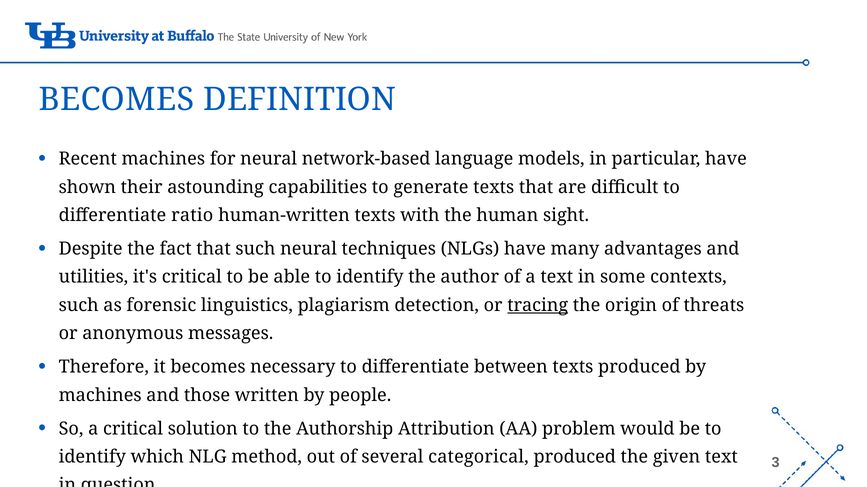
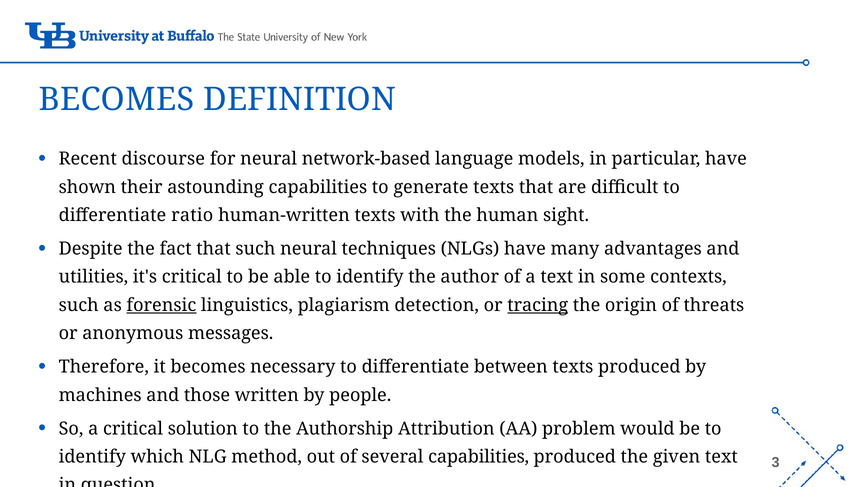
Recent machines: machines -> discourse (163, 159)
forensic underline: none -> present (161, 306)
several categorical: categorical -> capabilities (479, 457)
